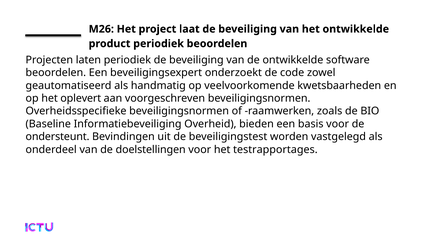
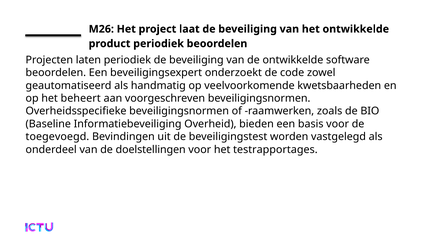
oplevert: oplevert -> beheert (81, 98)
ondersteunt: ondersteunt -> toegevoegd (57, 137)
